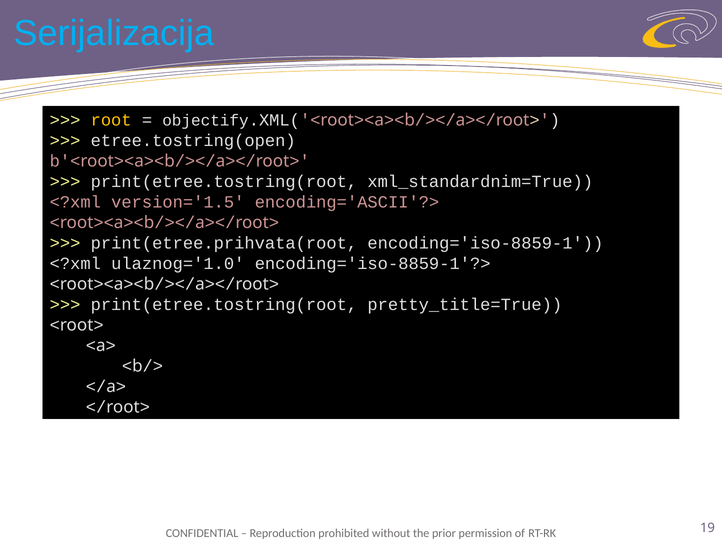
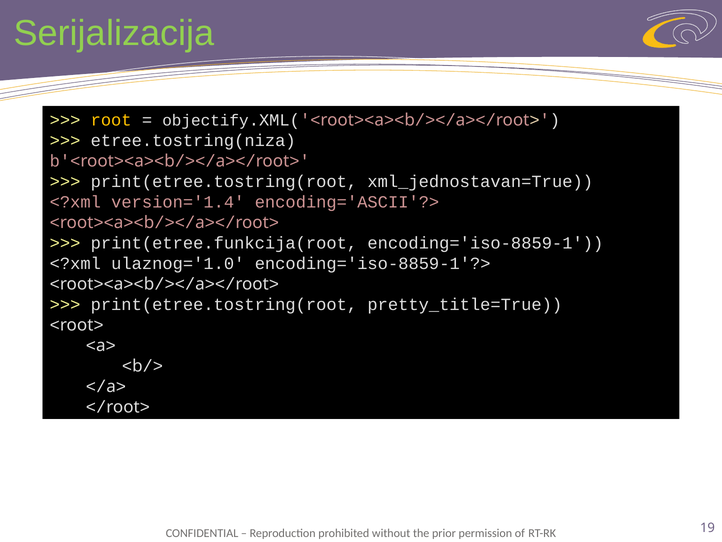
Serijalizacija colour: light blue -> light green (114, 34)
etree.tostring(open: etree.tostring(open -> etree.tostring(niza (193, 141)
xml_standardnim=True: xml_standardnim=True -> xml_jednostavan=True (480, 182)
version='1.5: version='1.5 -> version='1.4 (178, 202)
print(etree.prihvata(root: print(etree.prihvata(root -> print(etree.funkcija(root (224, 243)
